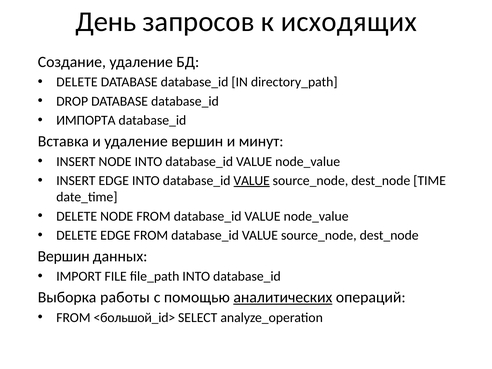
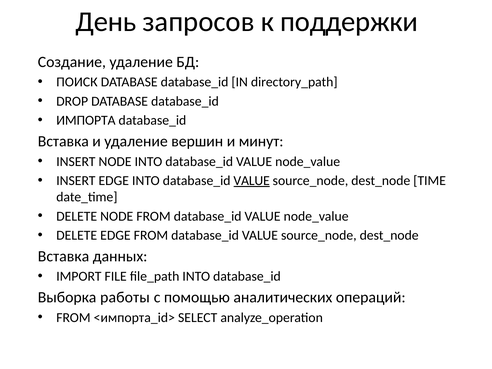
исходящих: исходящих -> поддержки (349, 22)
DELETE: DELETE -> ПОИСК (77, 82)
Вершин: Вершин -> Вставка (64, 256)
аналитических underline: present -> none (283, 297)
<большой_id>: <большой_id> -> <импорта_id> (134, 318)
